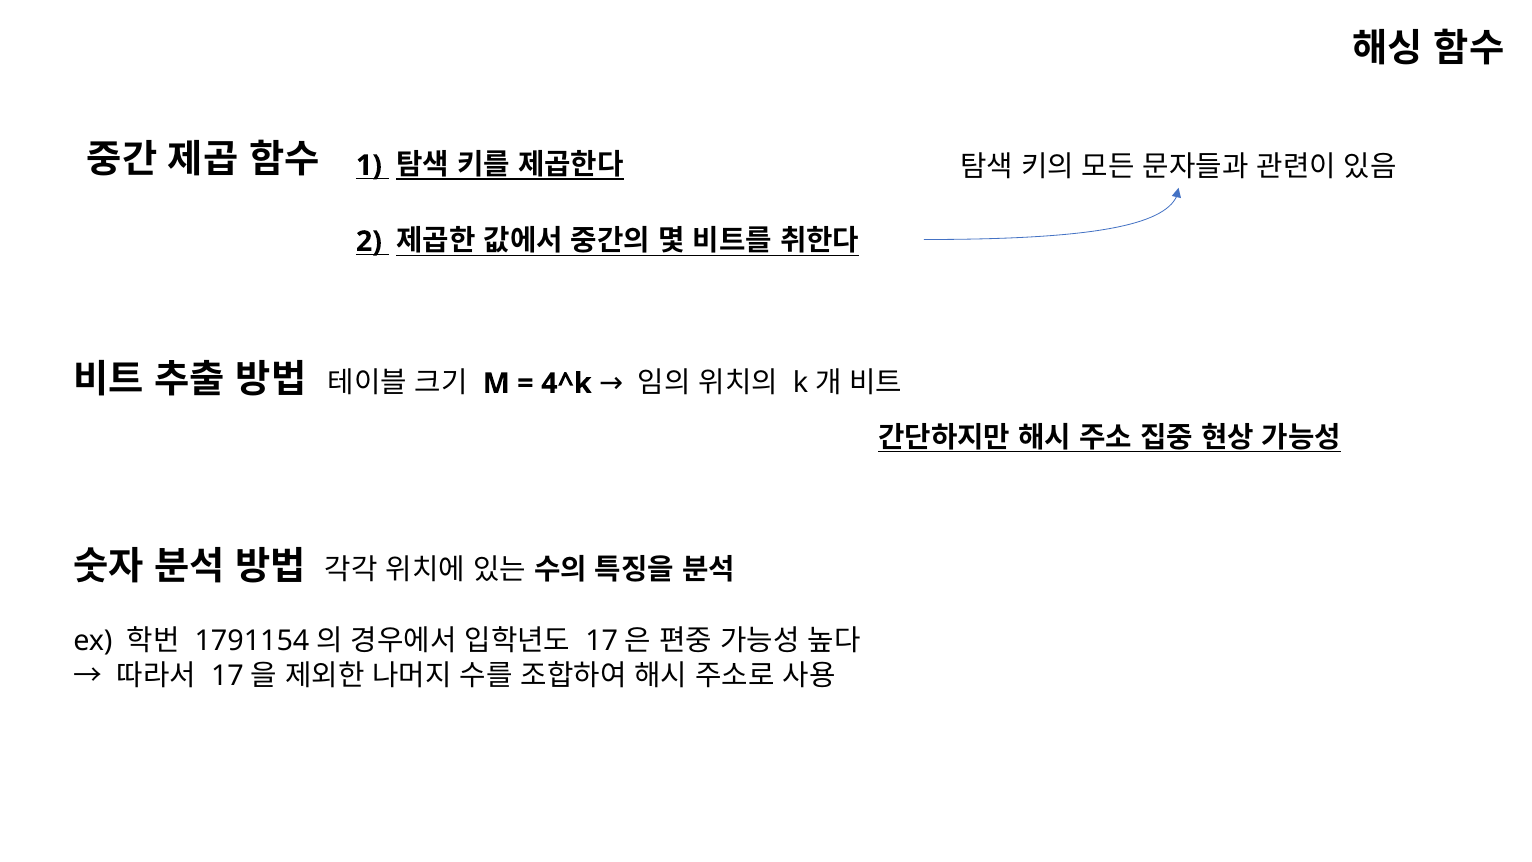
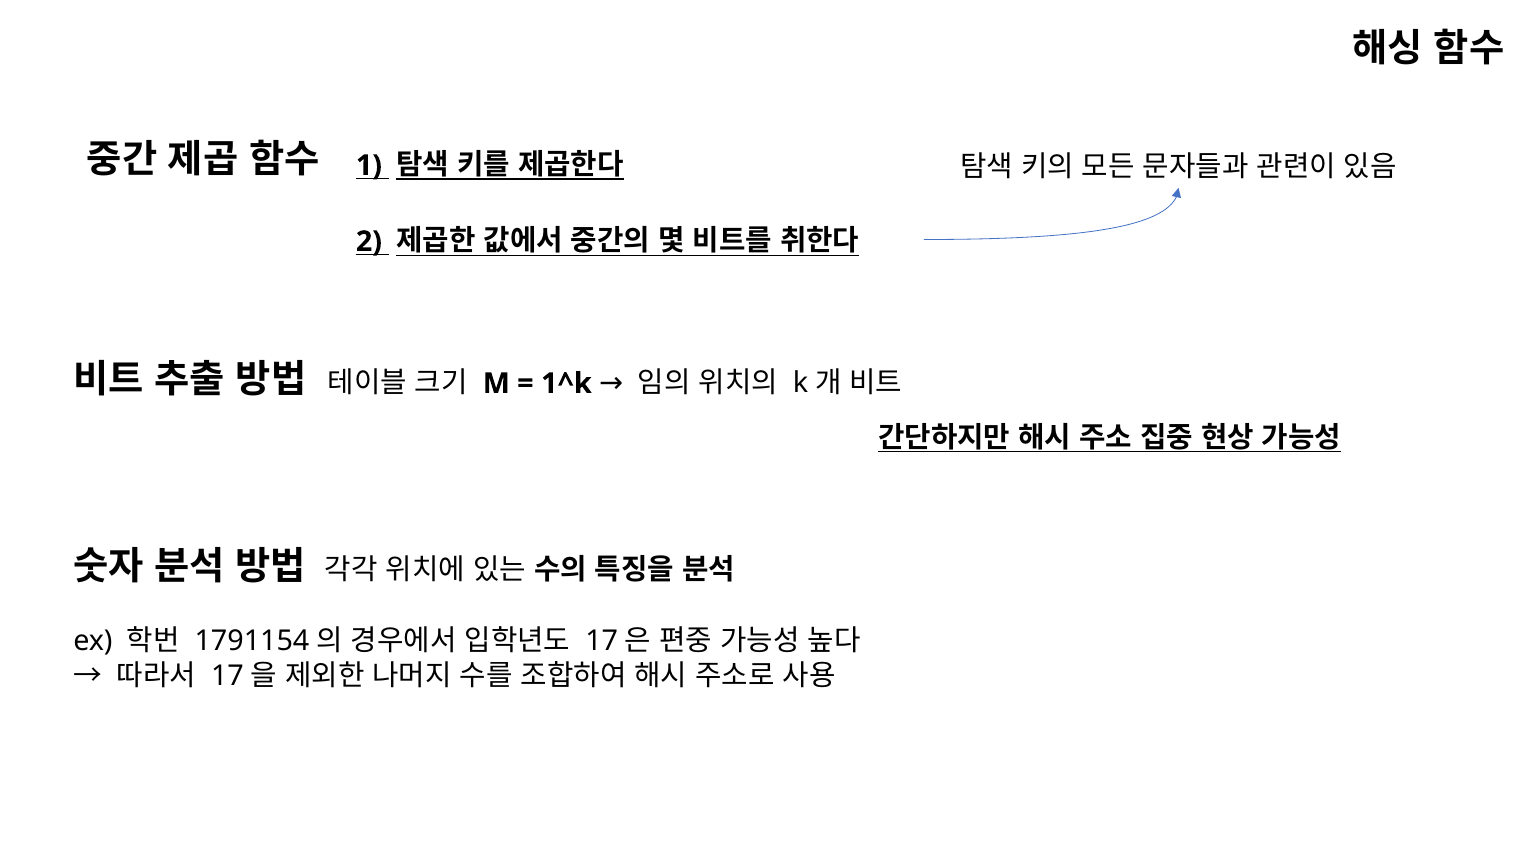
4^k: 4^k -> 1^k (566, 383)
